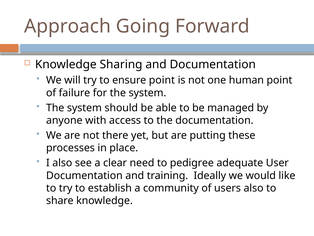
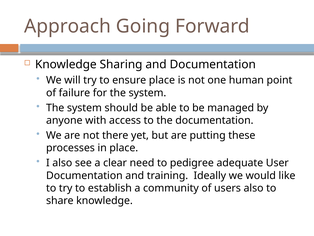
ensure point: point -> place (162, 80)
